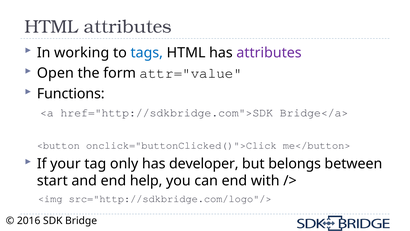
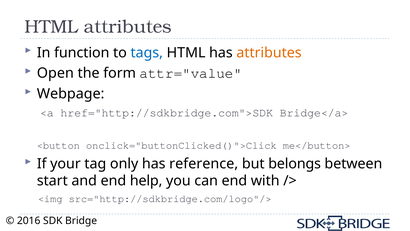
working: working -> function (82, 53)
attributes colour: purple -> orange (269, 53)
Functions: Functions -> Webpage (71, 94)
developer: developer -> reference (204, 164)
